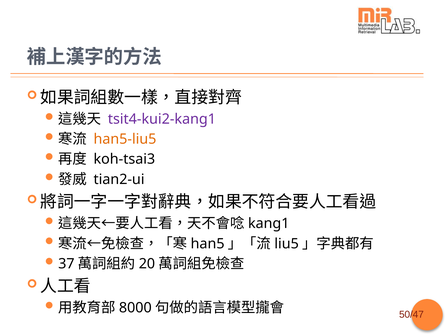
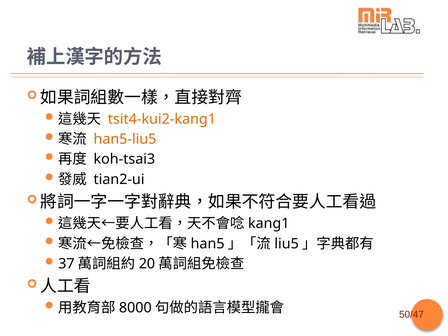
tsit4-kui2-kang1 colour: purple -> orange (162, 119)
